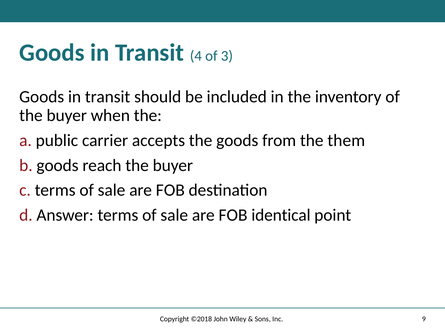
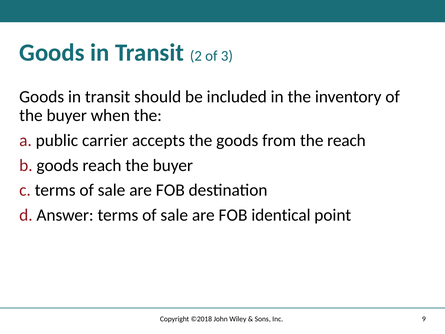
4: 4 -> 2 (196, 56)
the them: them -> reach (346, 140)
